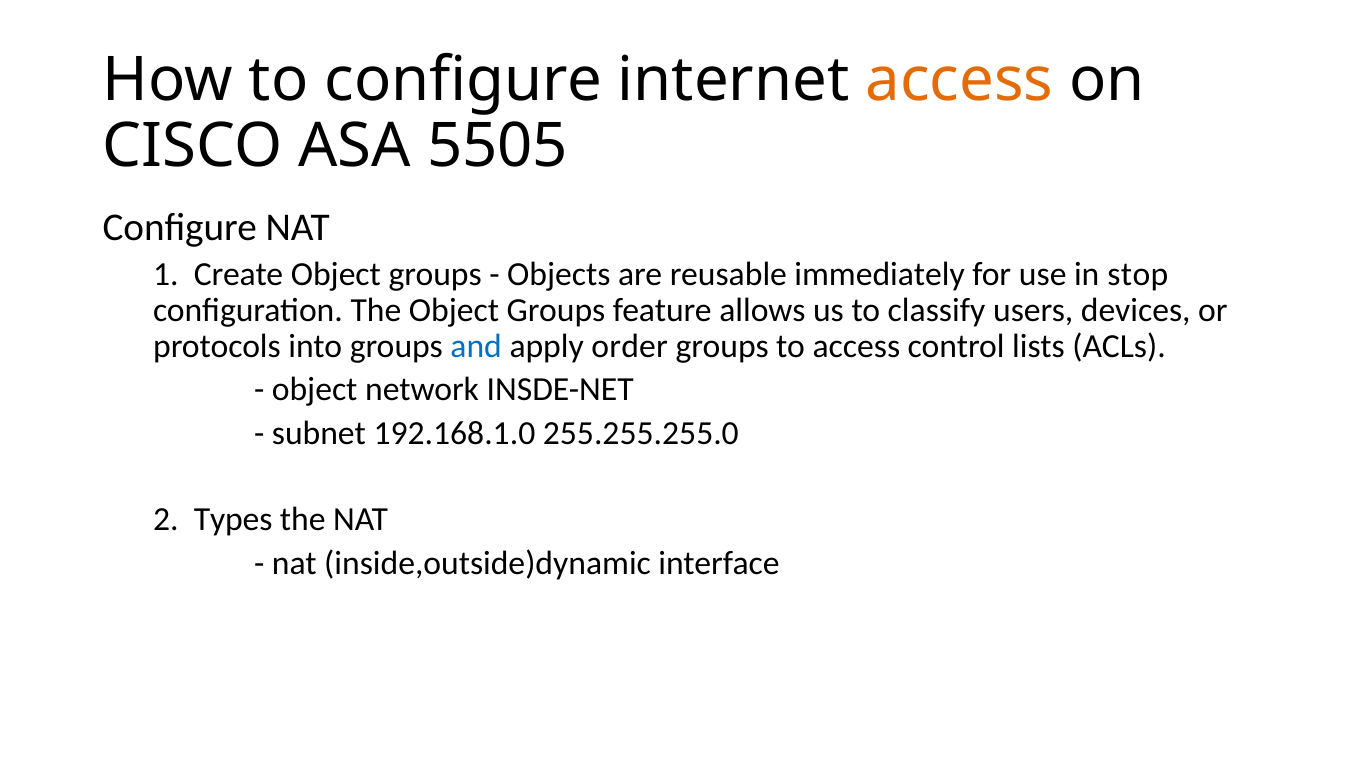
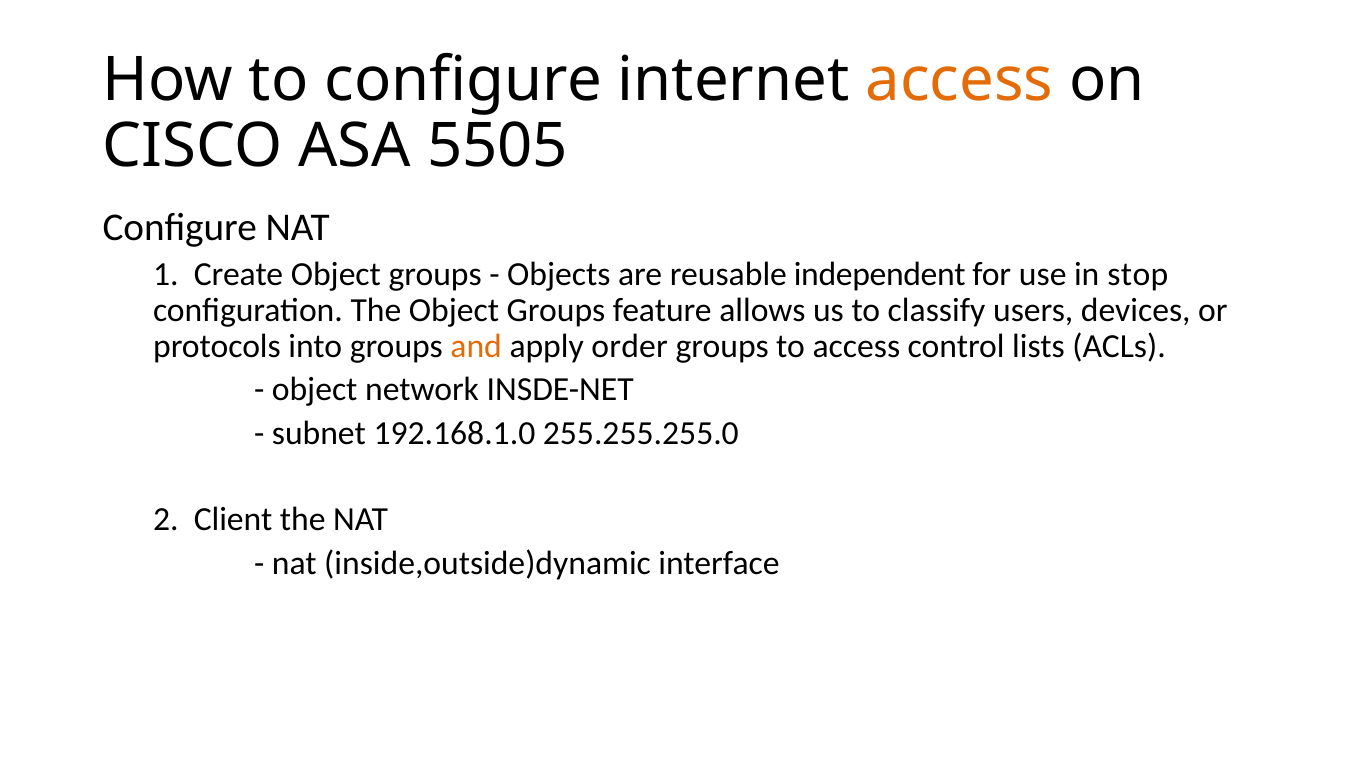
immediately: immediately -> independent (880, 274)
and colour: blue -> orange (476, 347)
Types: Types -> Client (233, 520)
